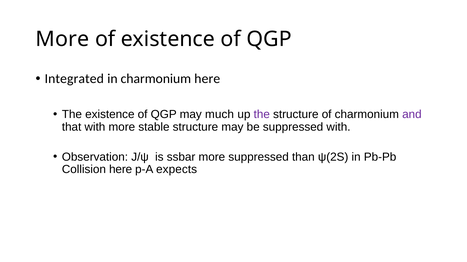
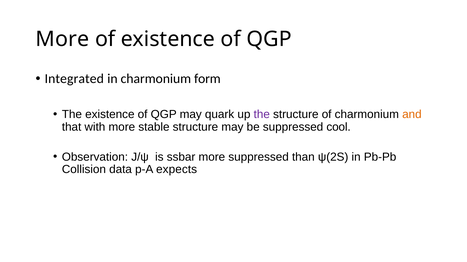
charmonium here: here -> form (207, 79)
much: much -> quark (220, 115)
and colour: purple -> orange (412, 115)
suppressed with: with -> cool (339, 127)
Collision here: here -> data (121, 170)
